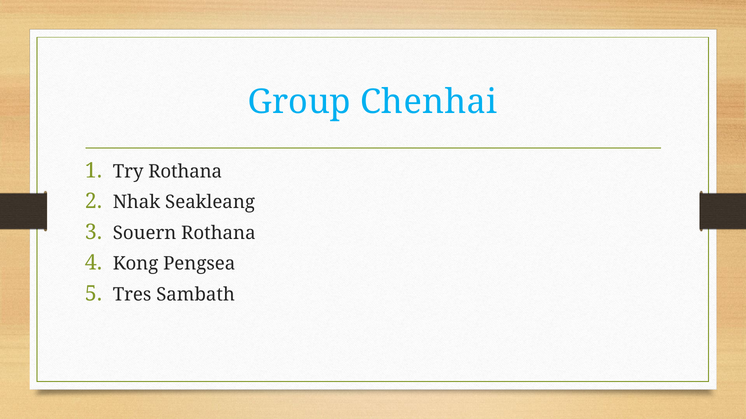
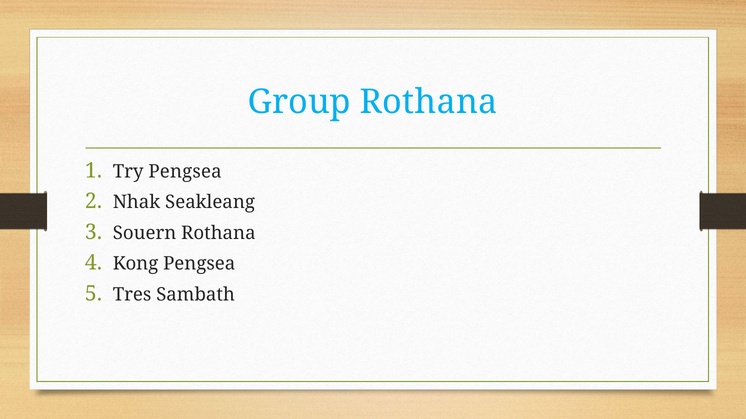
Group Chenhai: Chenhai -> Rothana (429, 102)
Try Rothana: Rothana -> Pengsea (185, 172)
